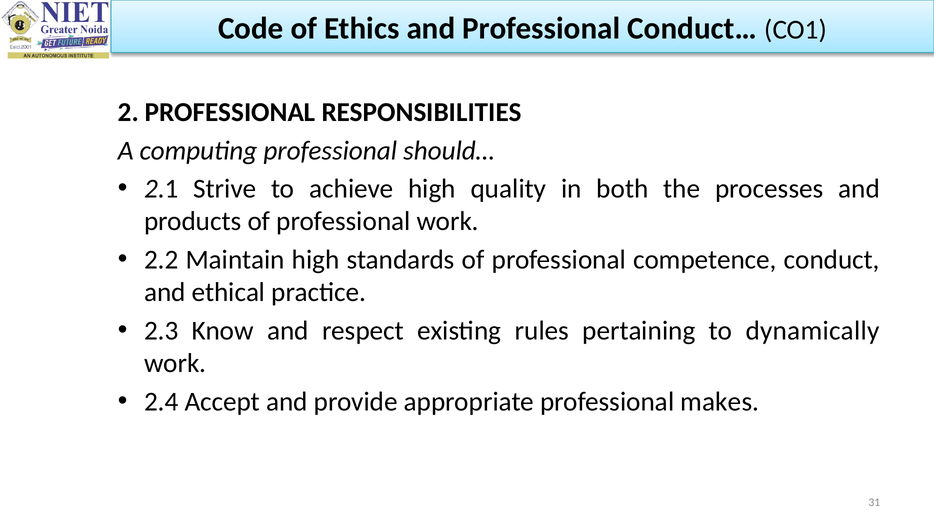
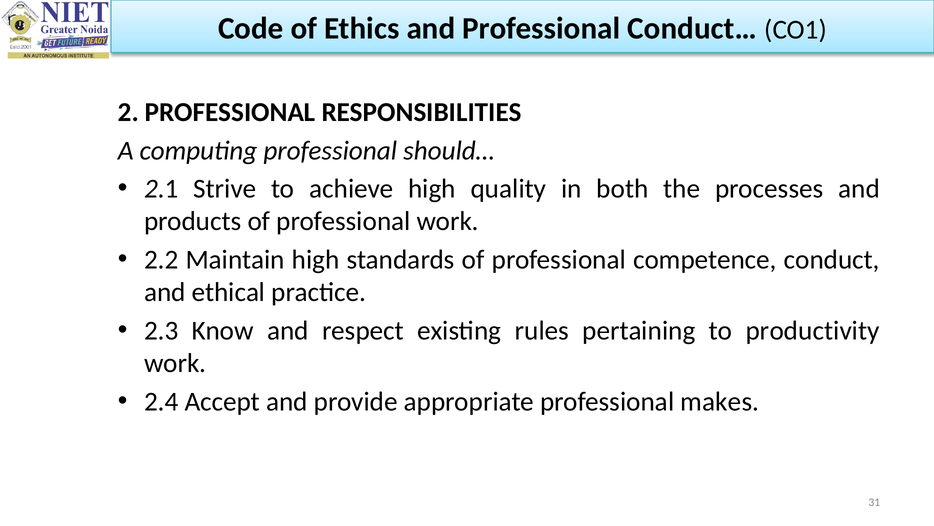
dynamically: dynamically -> productivity (813, 330)
